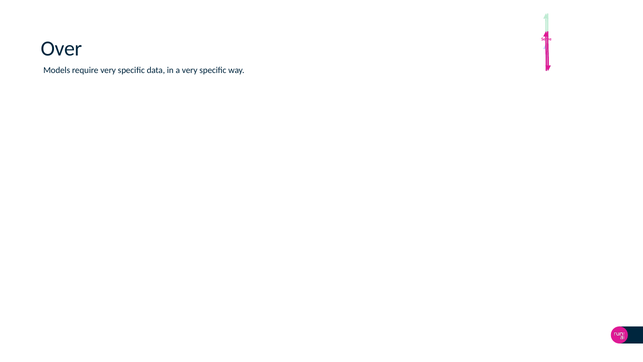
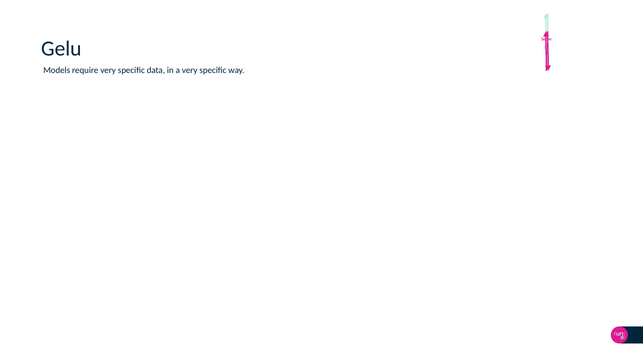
Over: Over -> Gelu (61, 49)
